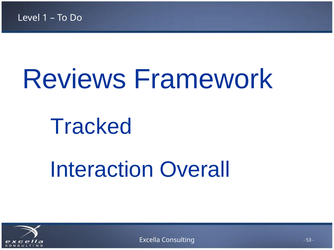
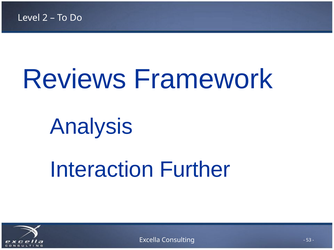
1: 1 -> 2 (45, 18)
Tracked: Tracked -> Analysis (91, 127)
Overall: Overall -> Further (195, 170)
